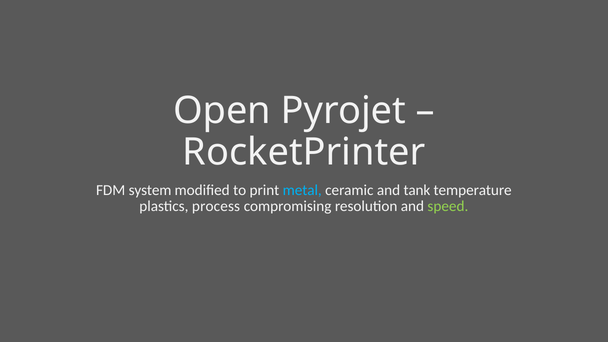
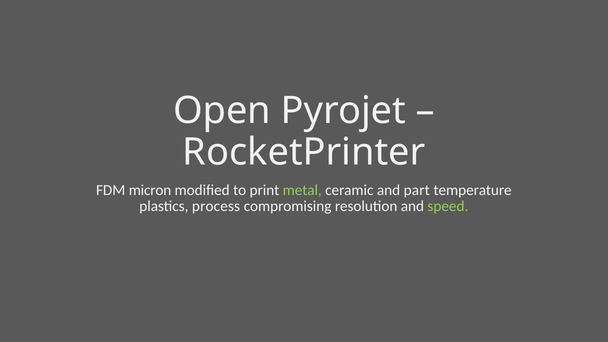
system: system -> micron (150, 190)
metal colour: light blue -> light green (302, 190)
tank: tank -> part (417, 190)
